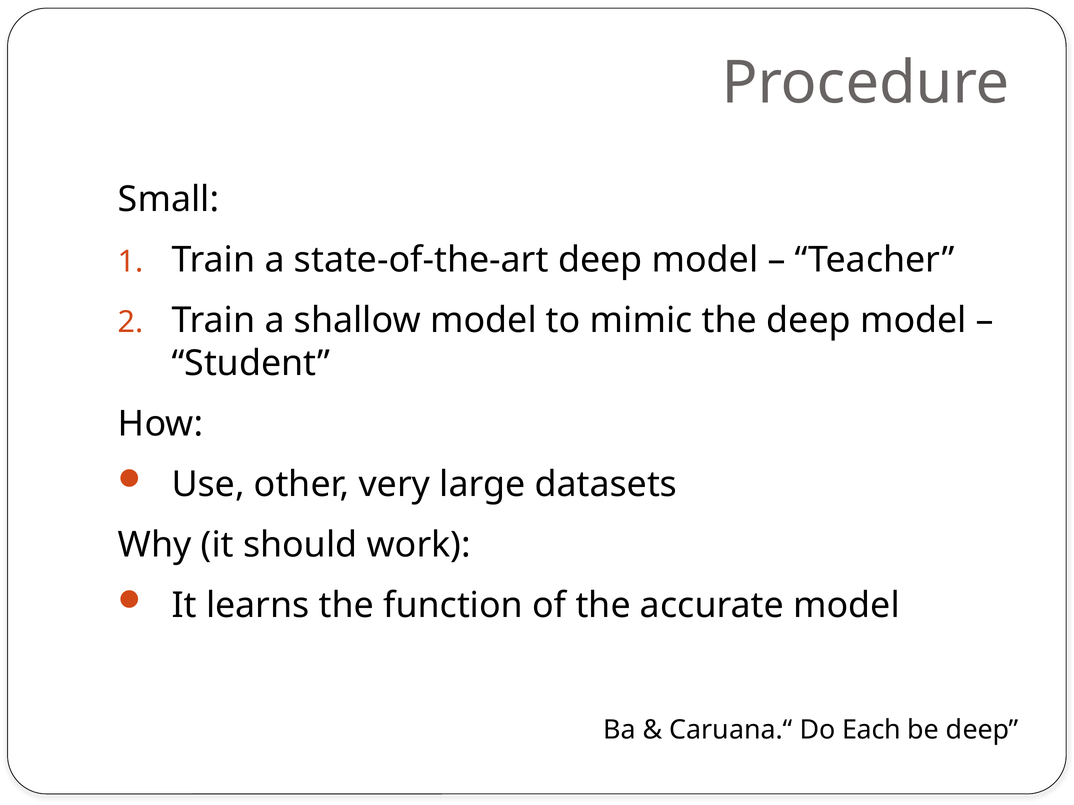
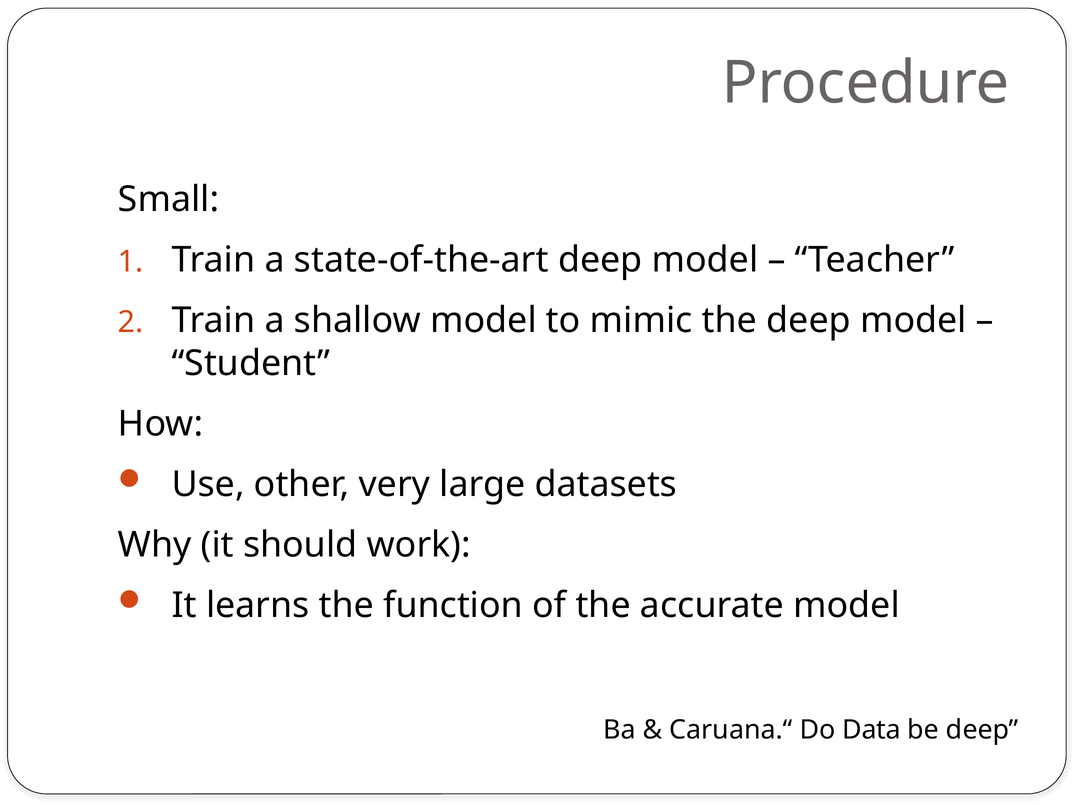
Each: Each -> Data (872, 730)
